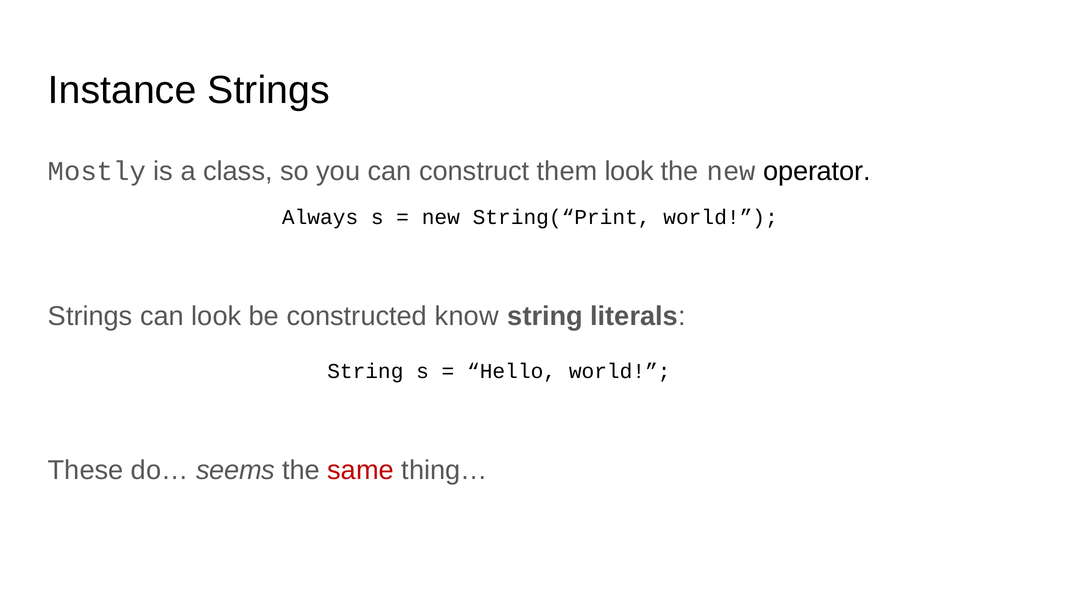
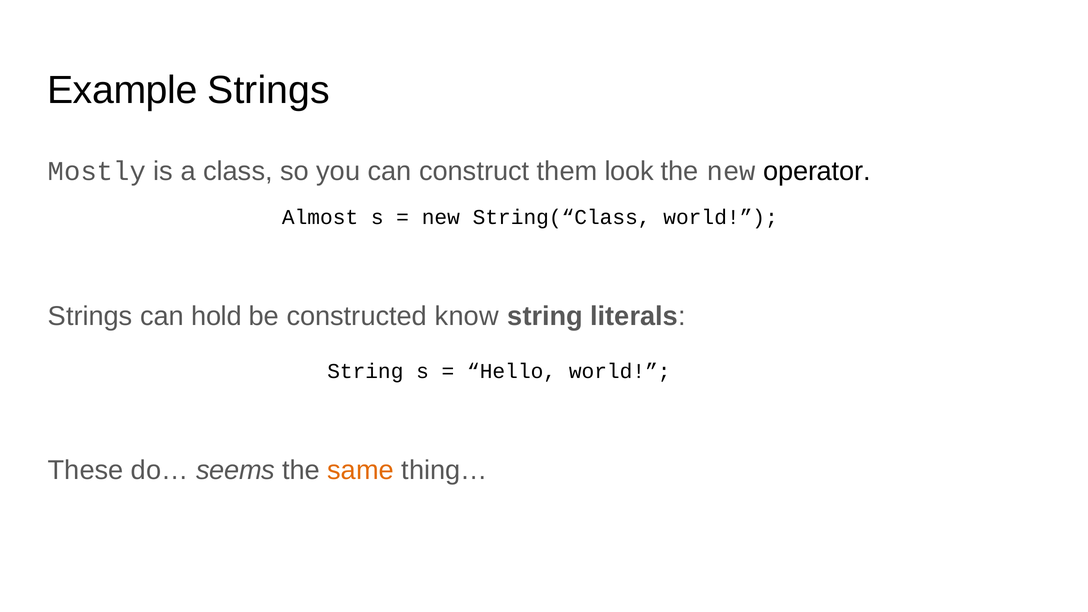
Instance: Instance -> Example (122, 90)
Always: Always -> Almost (320, 217)
String(“Print: String(“Print -> String(“Class (562, 217)
can look: look -> hold (216, 316)
same colour: red -> orange (361, 470)
